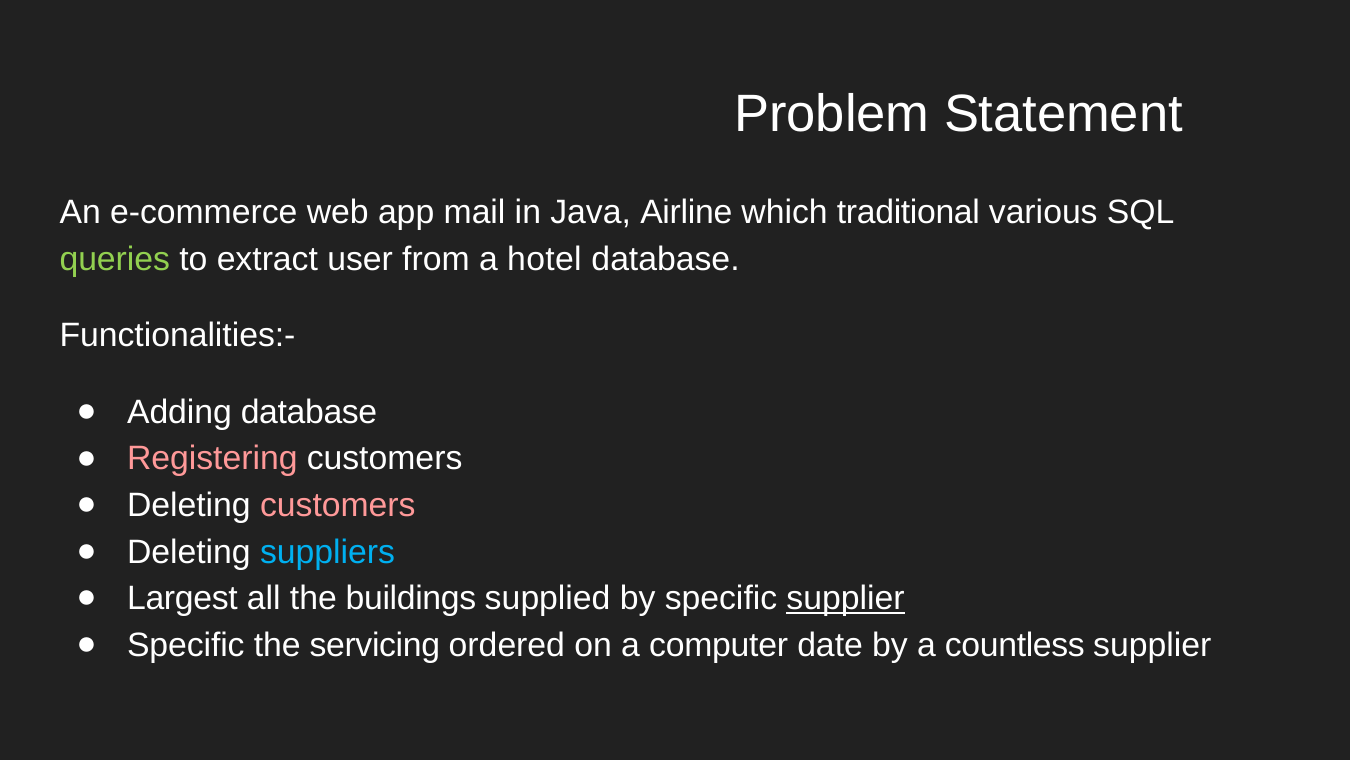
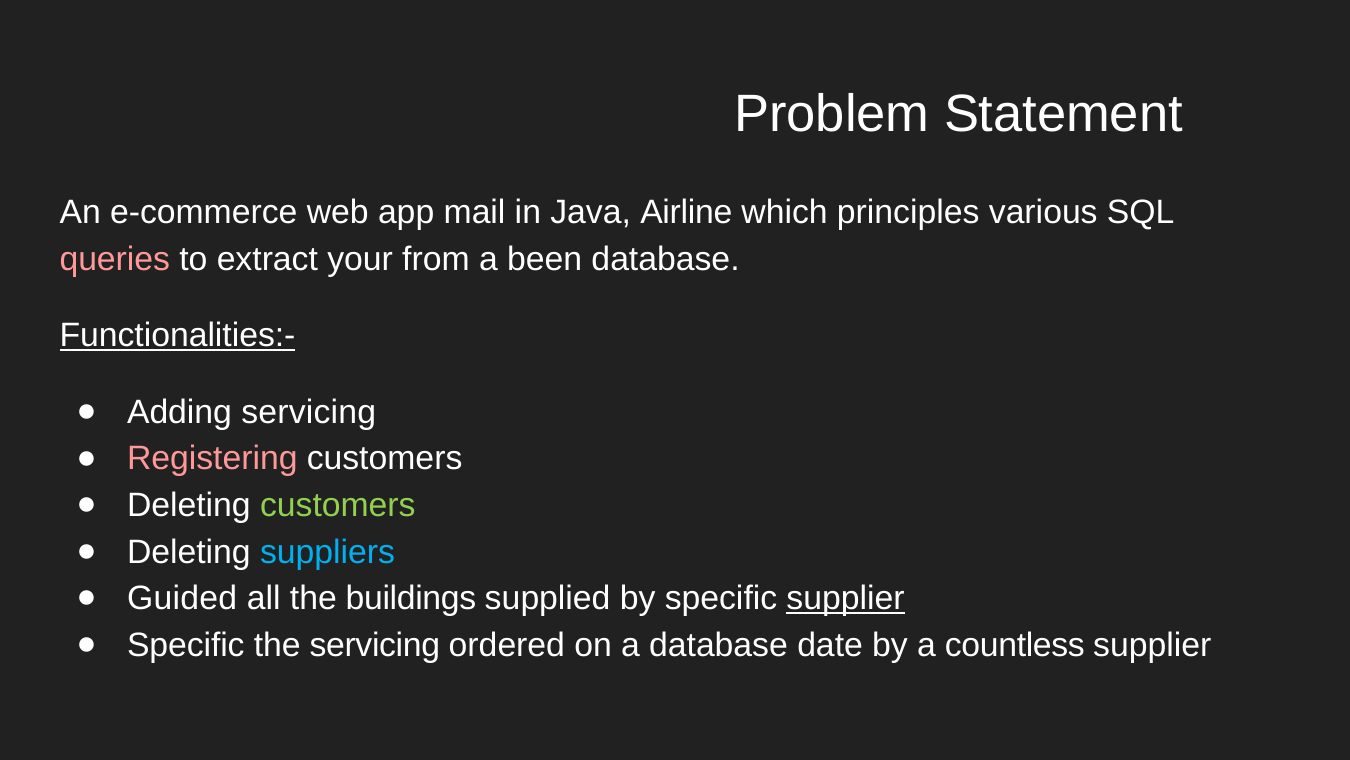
traditional: traditional -> principles (908, 212)
queries colour: light green -> pink (115, 259)
user: user -> your (360, 259)
hotel: hotel -> been (545, 259)
Functionalities:- underline: none -> present (177, 335)
Adding database: database -> servicing (309, 412)
customers colour: pink -> light green (338, 505)
Largest: Largest -> Guided (182, 598)
a computer: computer -> database (719, 645)
